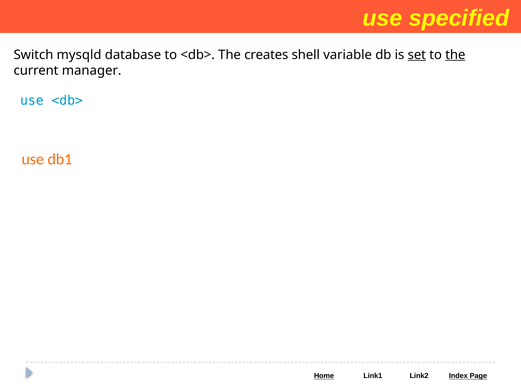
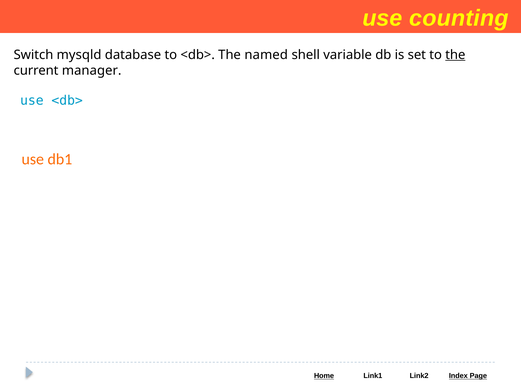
specified: specified -> counting (459, 18)
creates: creates -> named (266, 55)
set underline: present -> none (417, 55)
